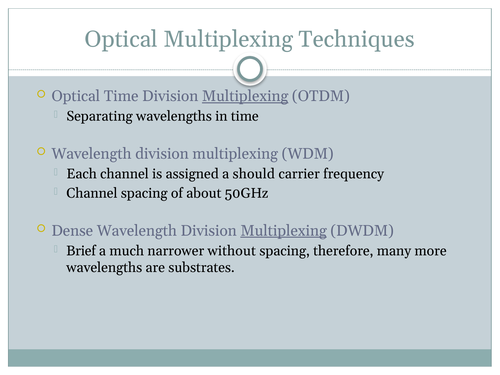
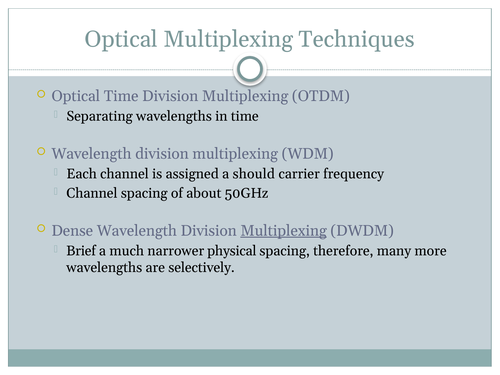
Multiplexing underline: present -> none (245, 96)
without: without -> physical (232, 251)
substrates: substrates -> selectively (202, 268)
